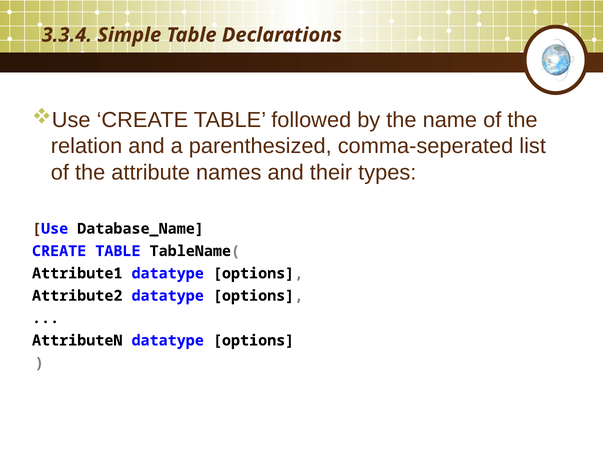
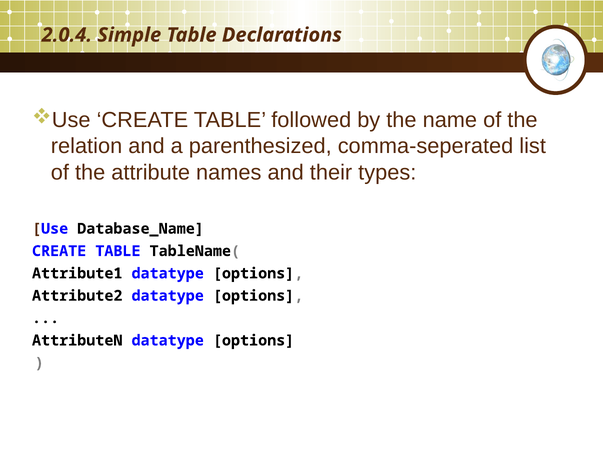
3.3.4: 3.3.4 -> 2.0.4 (67, 35)
